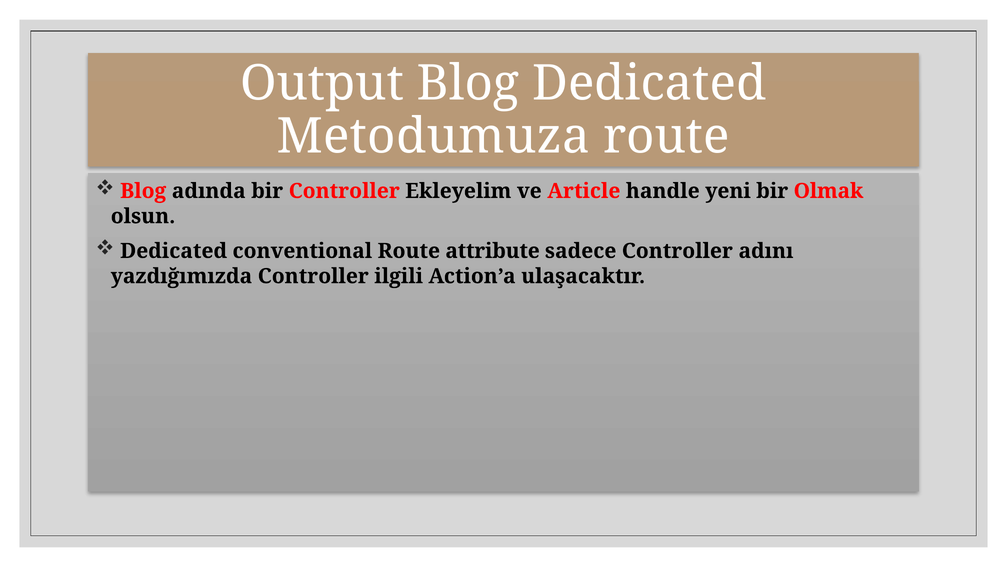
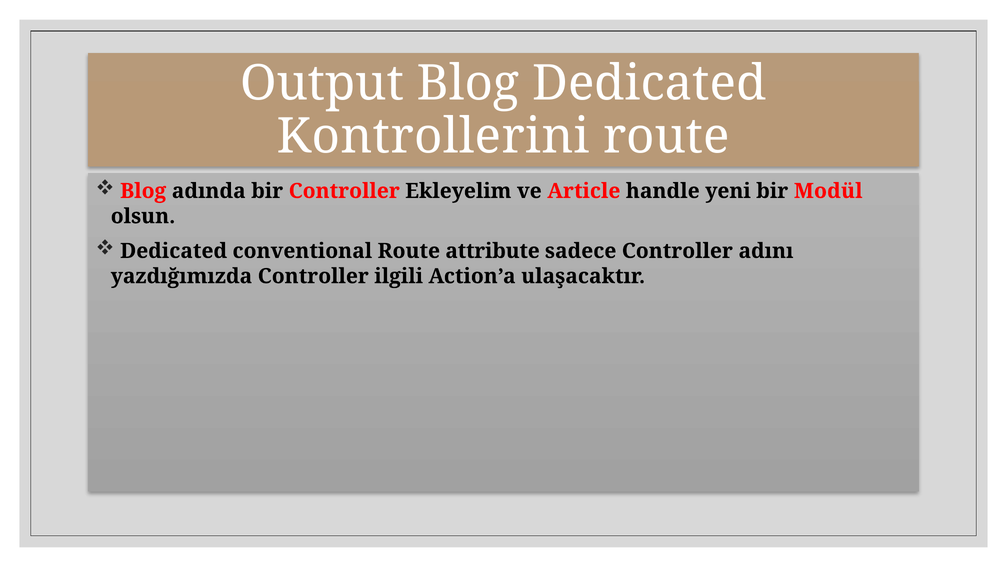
Metodumuza: Metodumuza -> Kontrollerini (433, 136)
Olmak: Olmak -> Modül (828, 191)
